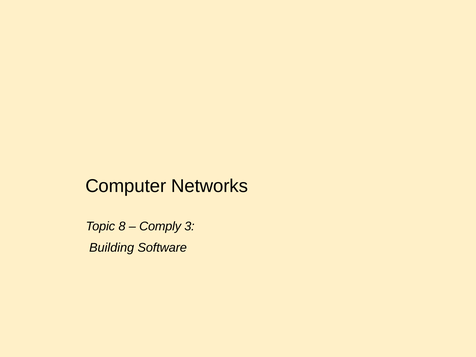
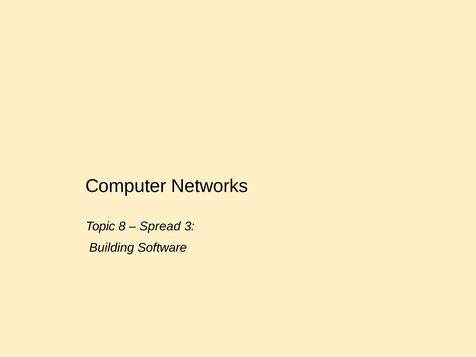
Comply: Comply -> Spread (160, 227)
